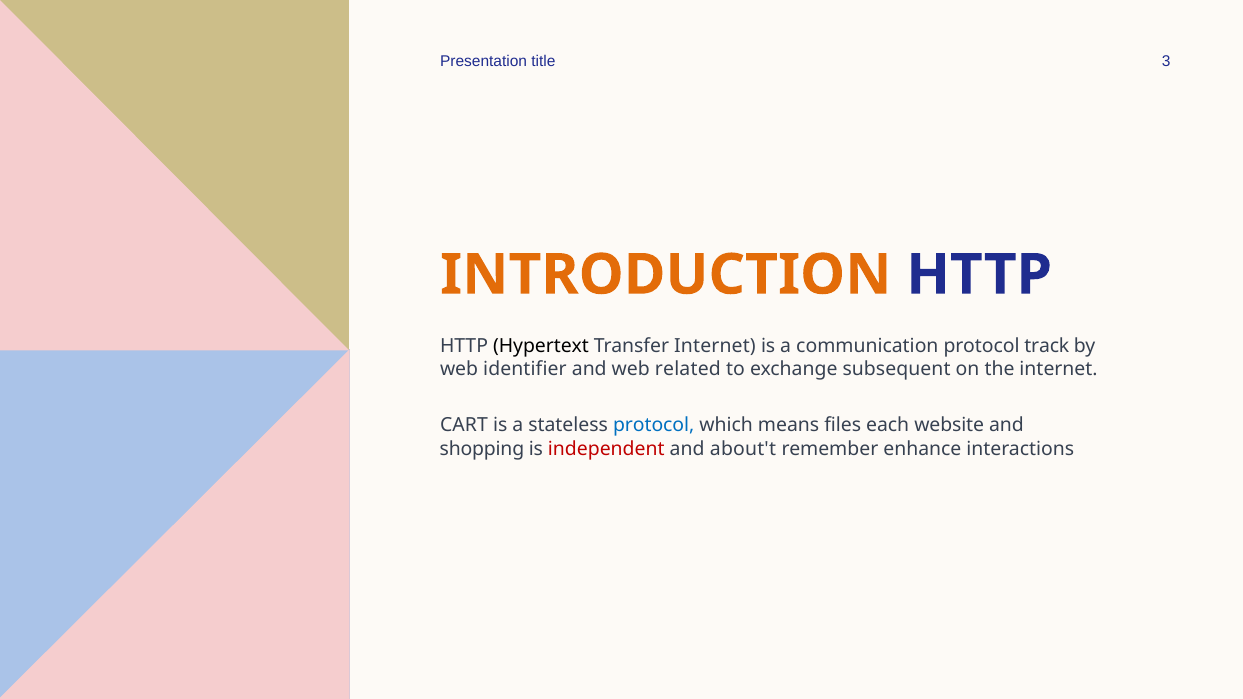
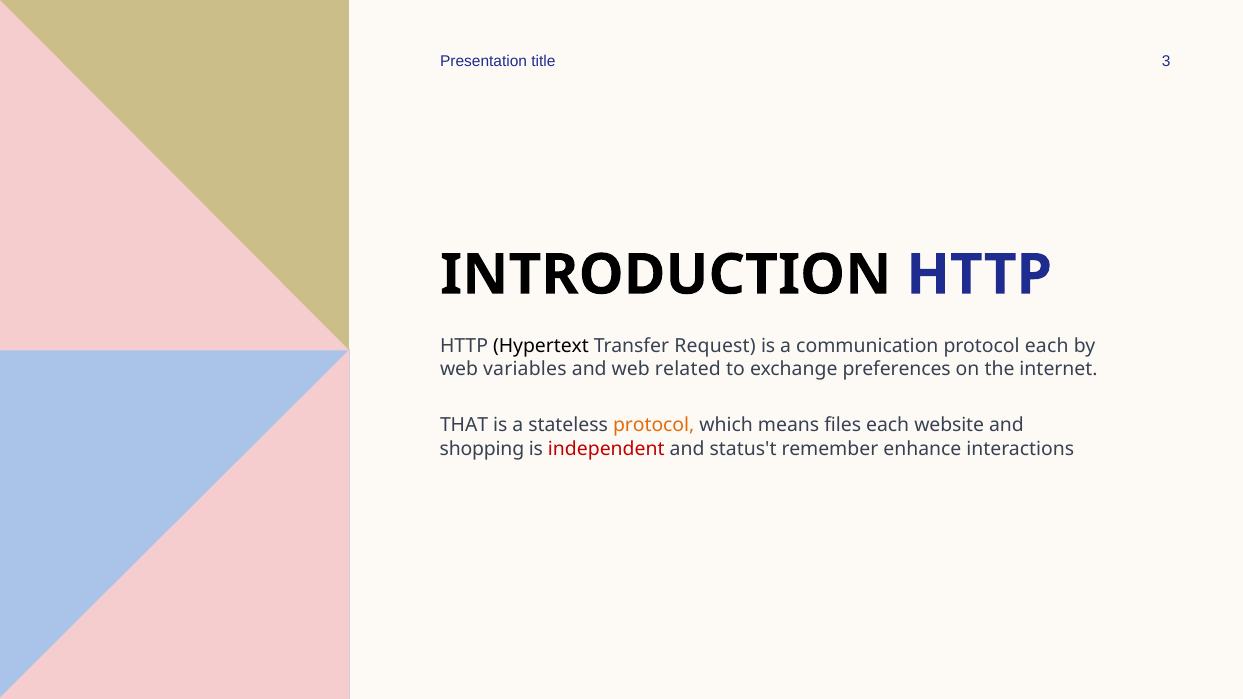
INTRODUCTION colour: orange -> black (666, 275)
Transfer Internet: Internet -> Request (715, 346)
protocol track: track -> each (1047, 346)
identifier: identifier -> variables (525, 370)
subsequent: subsequent -> preferences (897, 370)
CART: CART -> THAT (464, 425)
protocol colour: blue -> orange (654, 425)
about't: about't -> status't (743, 449)
